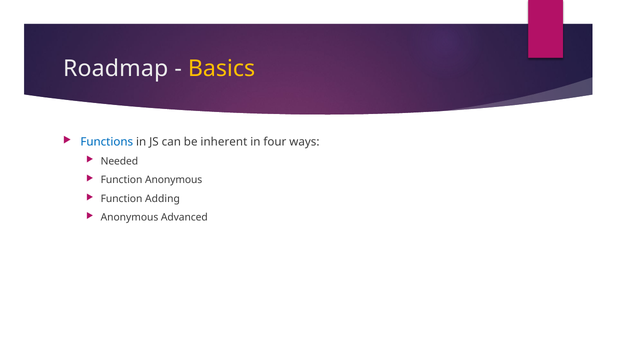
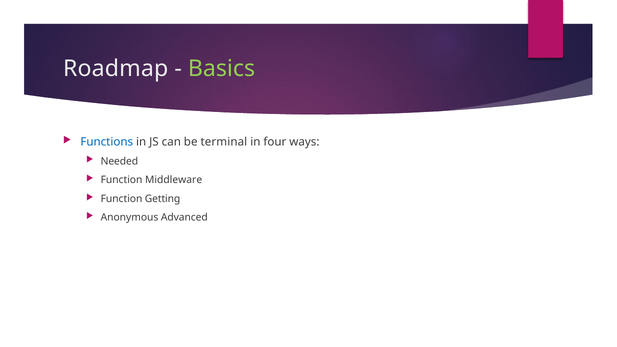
Basics colour: yellow -> light green (222, 69)
inherent: inherent -> terminal (224, 142)
Function Anonymous: Anonymous -> Middleware (174, 180)
Adding: Adding -> Getting (163, 199)
